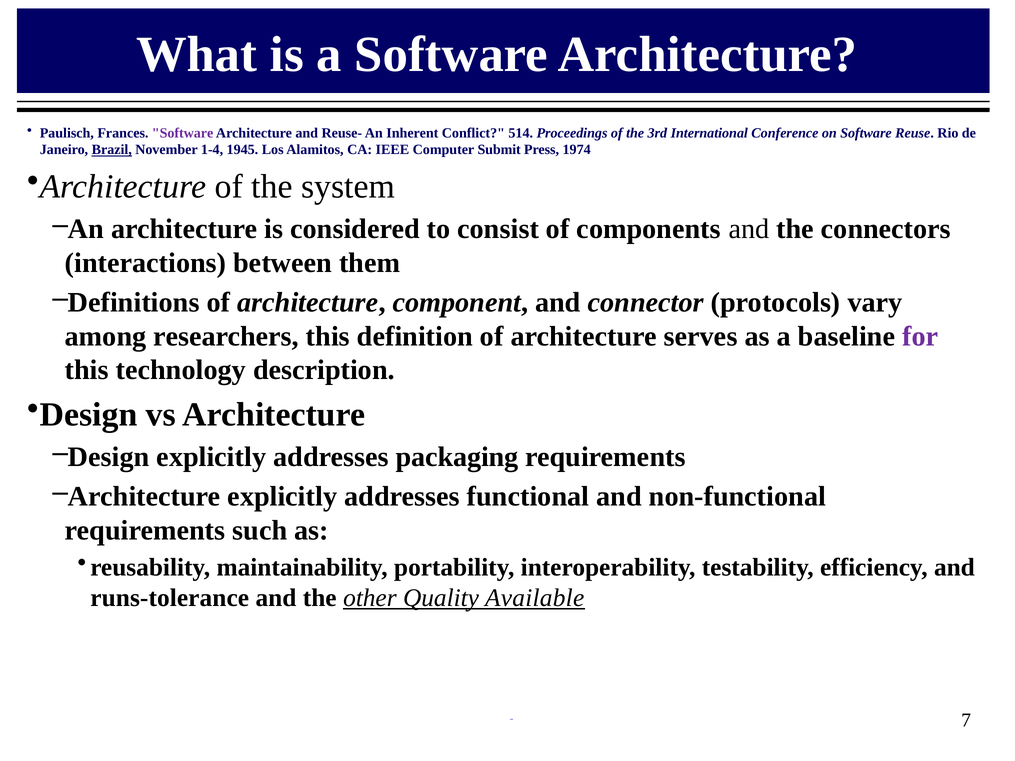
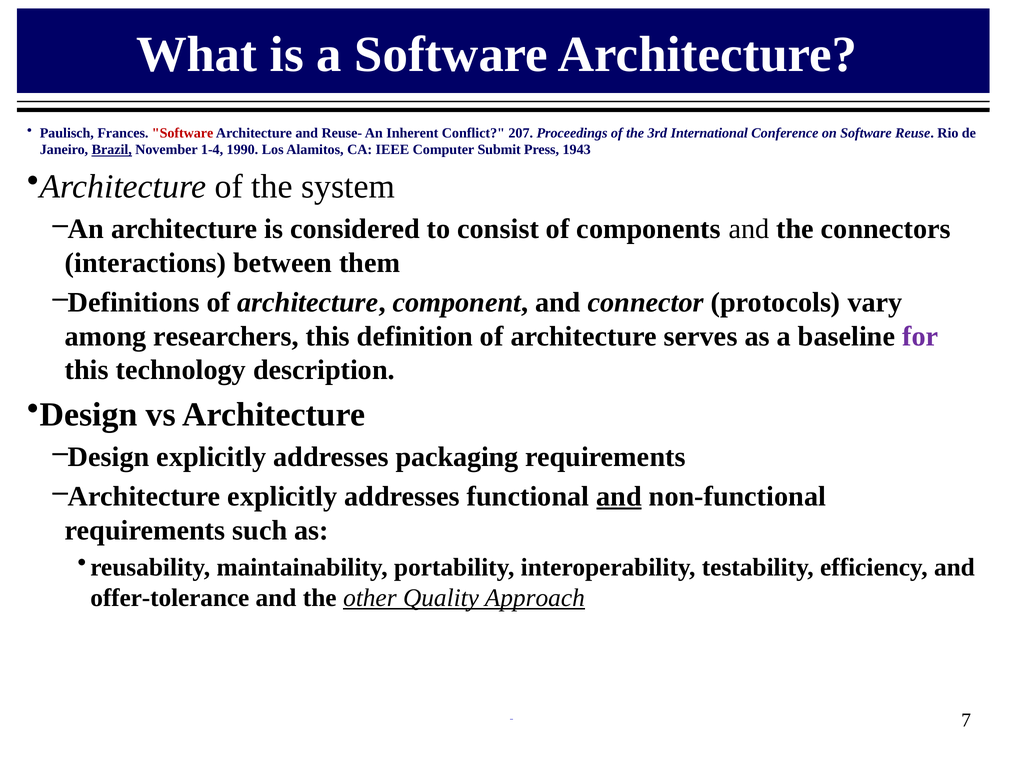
Software colour: purple -> red (183, 133)
514: 514 -> 207 (521, 133)
1945: 1945 -> 1990 (242, 150)
1974: 1974 -> 1943 (577, 150)
and underline: none -> present (619, 497)
runs-tolerance: runs-tolerance -> offer-tolerance (170, 598)
Available: Available -> Approach (535, 598)
